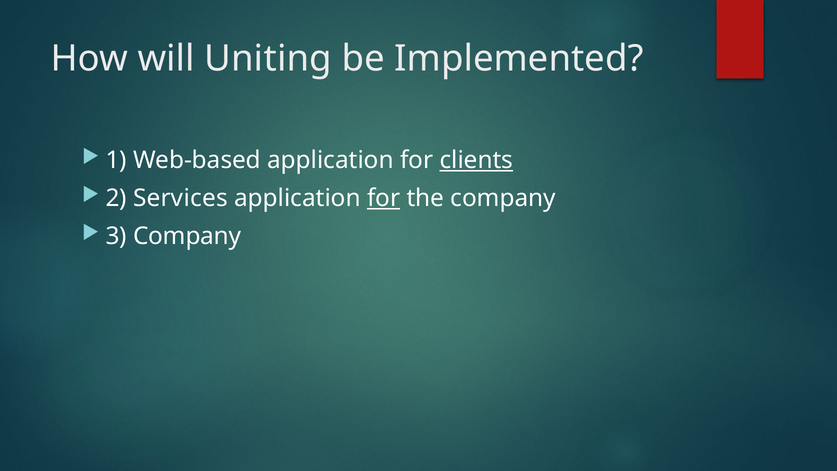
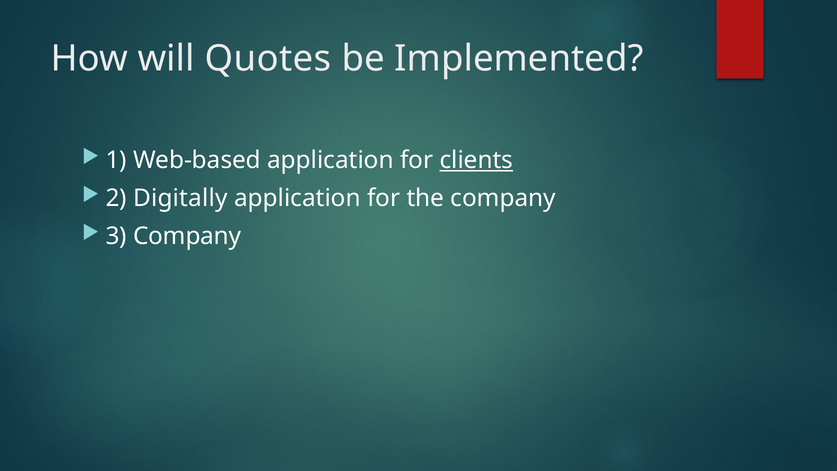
Uniting: Uniting -> Quotes (268, 59)
Services: Services -> Digitally (180, 198)
for underline: present -> none (384, 198)
